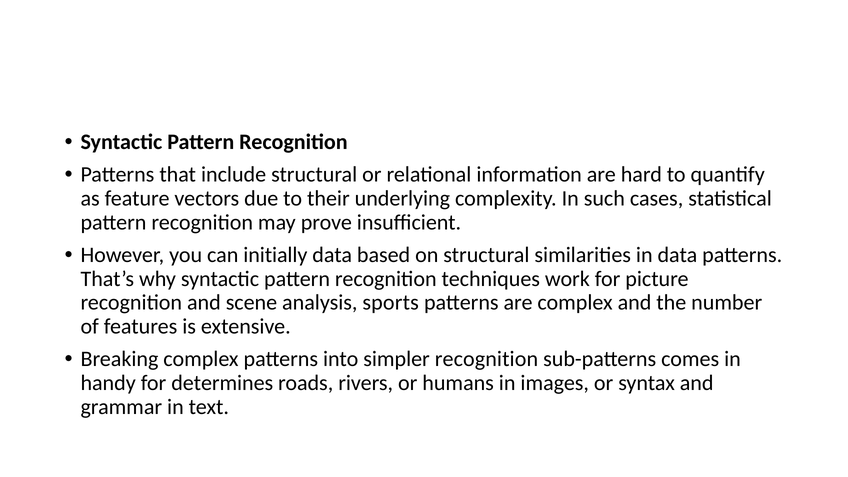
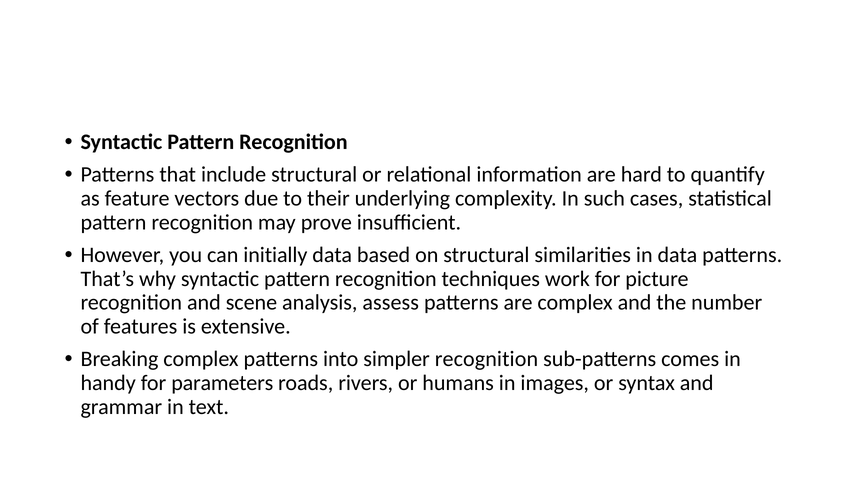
sports: sports -> assess (391, 303)
determines: determines -> parameters (222, 383)
